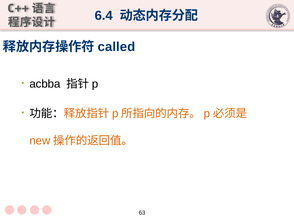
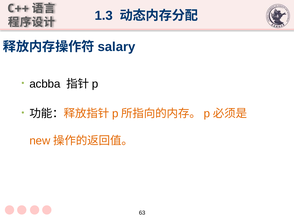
6.4: 6.4 -> 1.3 (104, 16)
called: called -> salary (117, 47)
